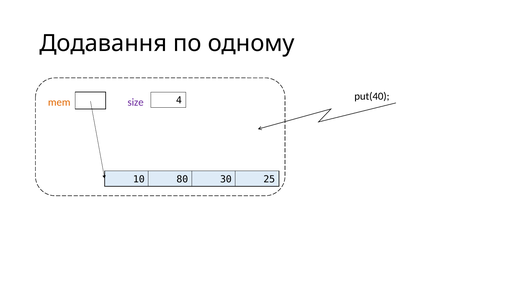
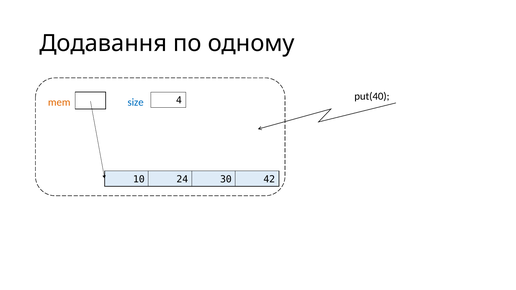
size colour: purple -> blue (136, 102)
80: 80 -> 24 (182, 179)
25: 25 -> 42 (269, 179)
